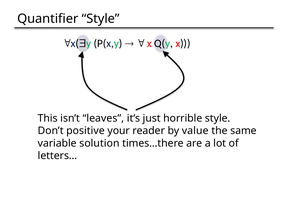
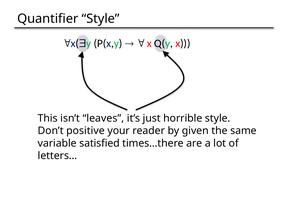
value: value -> given (195, 131)
solution: solution -> satisfied (99, 143)
